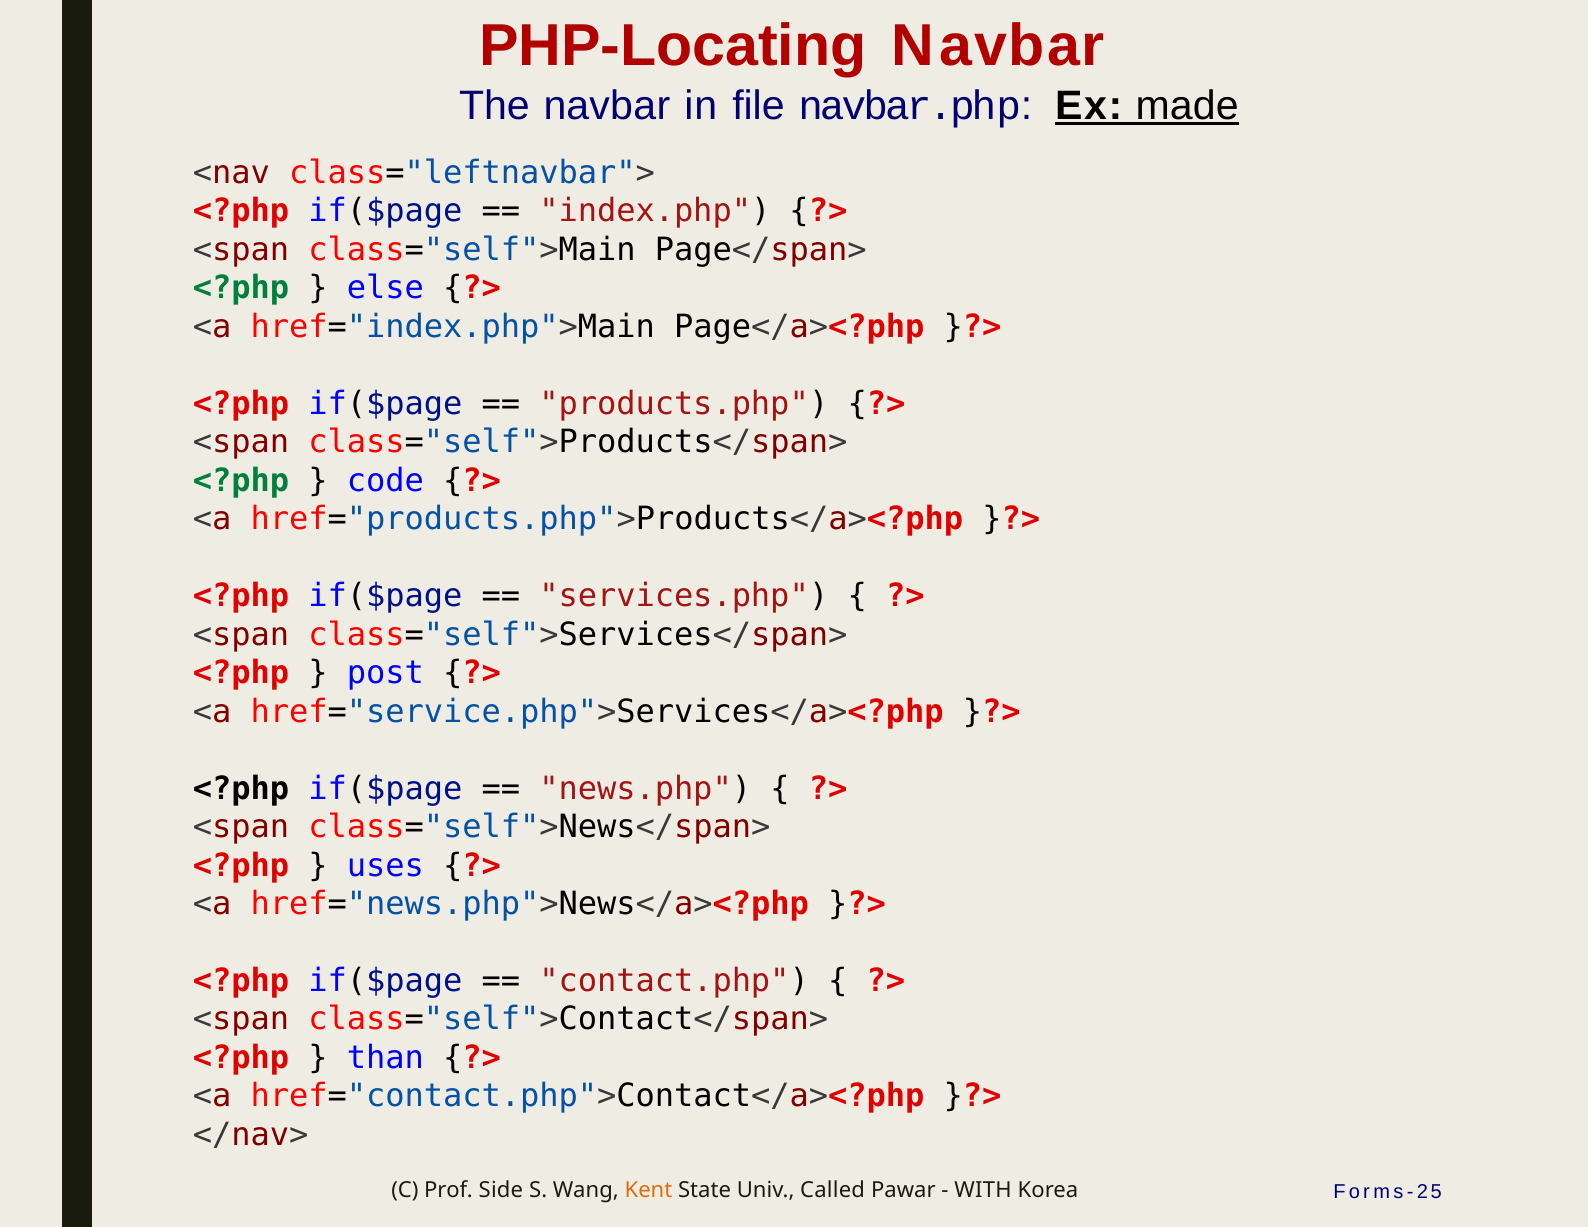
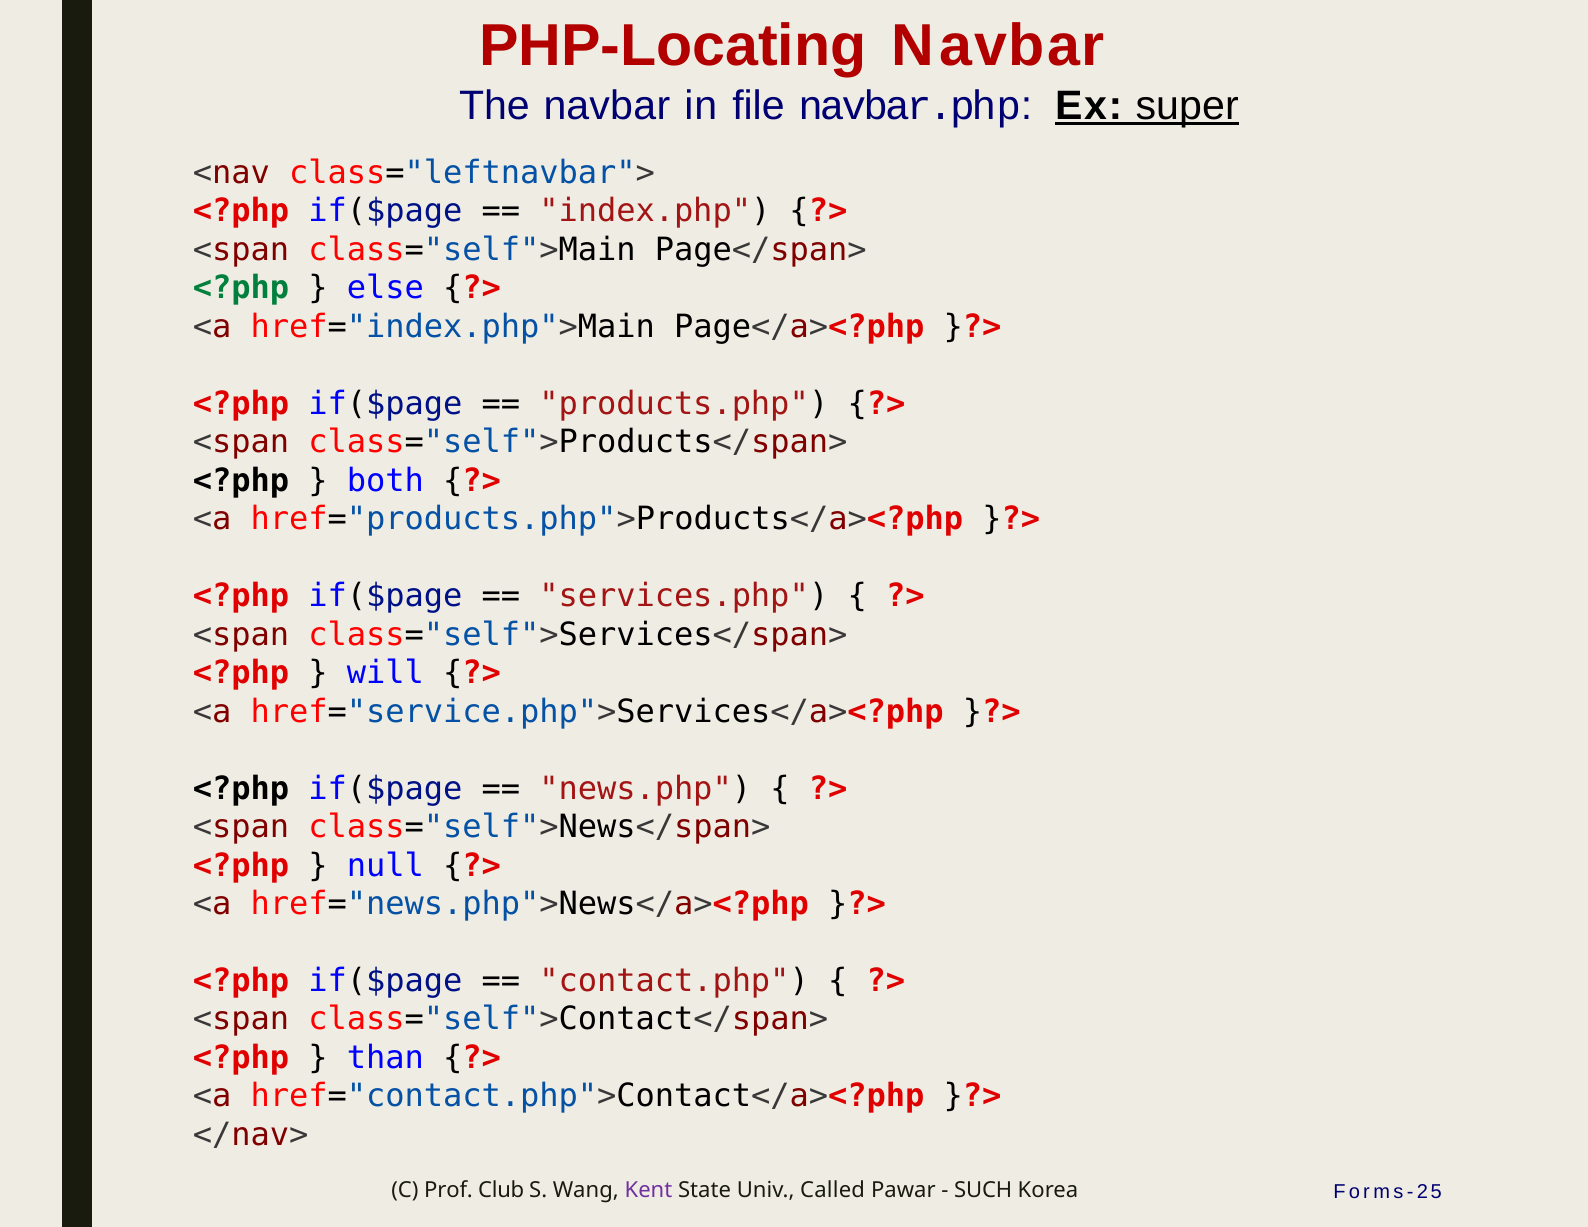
made: made -> super (1187, 105)
<?php colour: green -> black (241, 481)
code: code -> both (385, 481)
post: post -> will (385, 673)
uses: uses -> null (385, 865)
Side: Side -> Club (501, 1191)
Kent colour: orange -> purple (648, 1191)
WITH: WITH -> SUCH (983, 1191)
